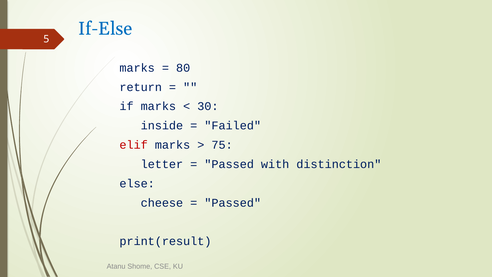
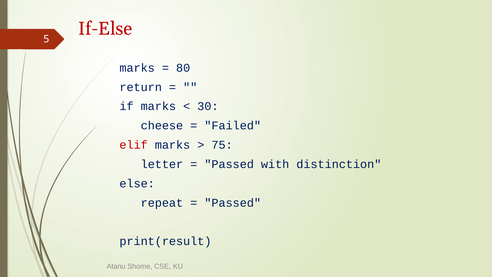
If-Else colour: blue -> red (105, 29)
inside: inside -> cheese (162, 126)
cheese: cheese -> repeat (162, 203)
